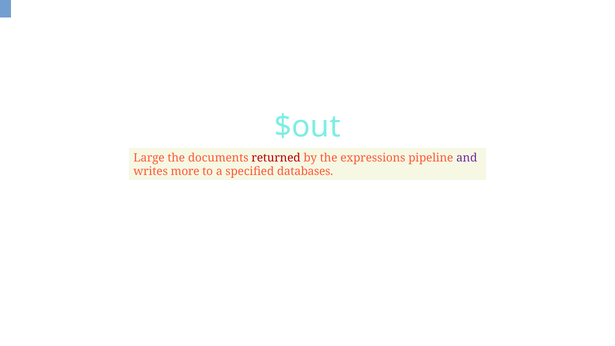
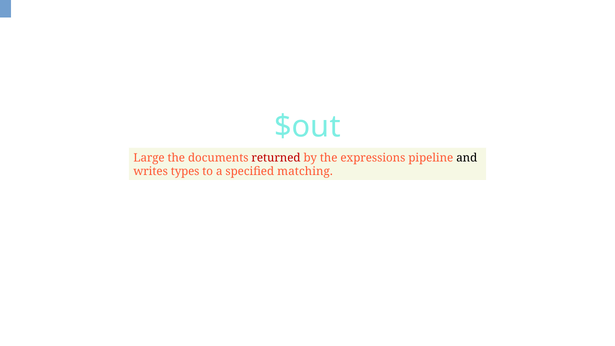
and colour: purple -> black (467, 158)
more: more -> types (185, 172)
databases: databases -> matching (305, 172)
